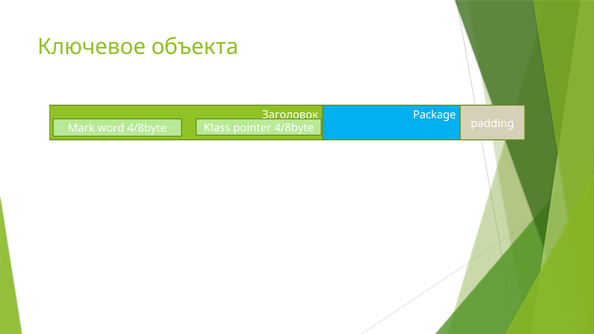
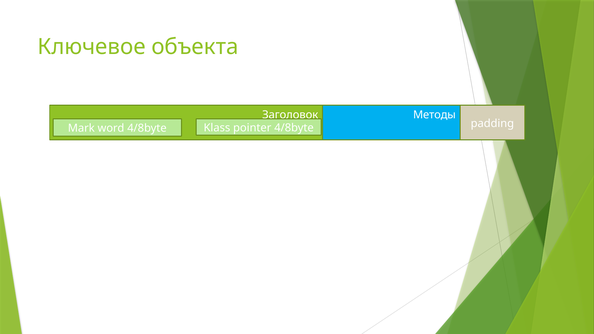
Package: Package -> Методы (434, 115)
